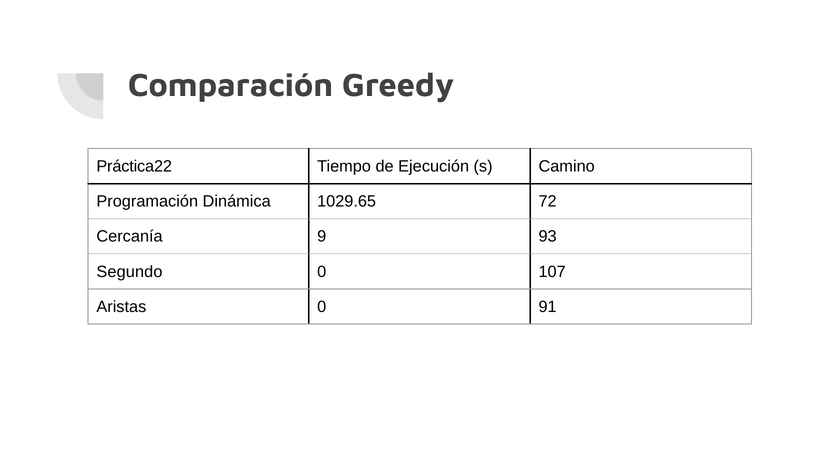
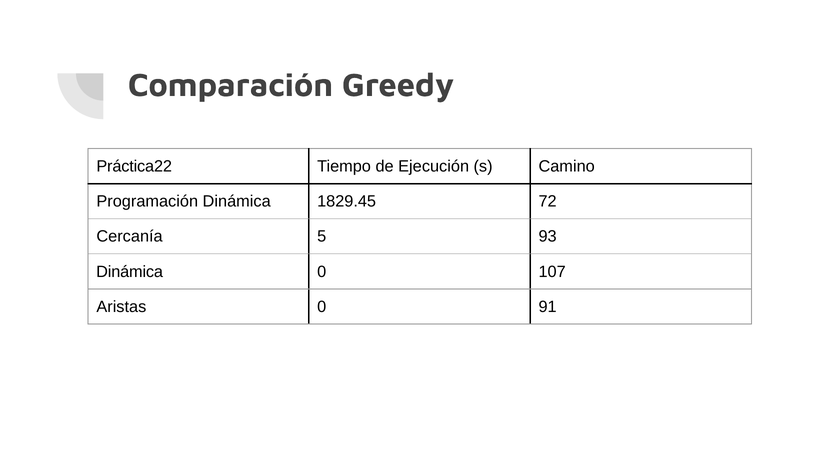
1029.65: 1029.65 -> 1829.45 (347, 201)
9: 9 -> 5 (322, 237)
Segundo: Segundo -> Dinámica (130, 272)
